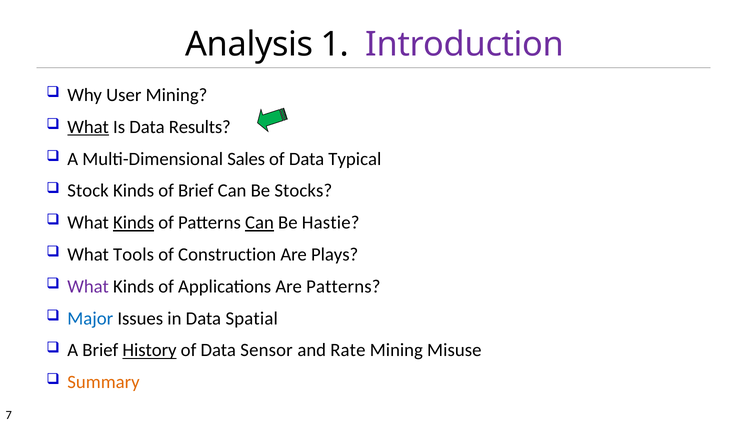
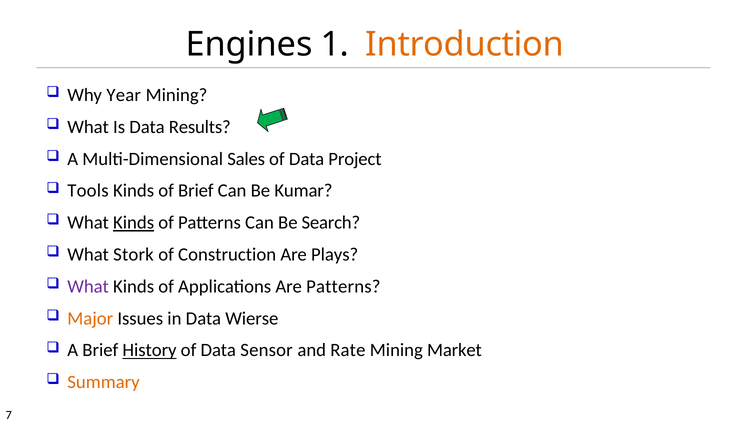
Analysis: Analysis -> Engines (249, 44)
Introduction colour: purple -> orange (465, 44)
User: User -> Year (124, 95)
What underline: present -> none (88, 127)
Typical: Typical -> Project (355, 159)
Stock: Stock -> Tools (88, 190)
Stocks: Stocks -> Kumar (303, 190)
Can underline: present -> none (259, 222)
Hastie: Hastie -> Search (331, 222)
Tools: Tools -> Stork (133, 254)
Major colour: blue -> orange (90, 318)
Spatial: Spatial -> Wierse (252, 318)
Misuse: Misuse -> Market (454, 350)
